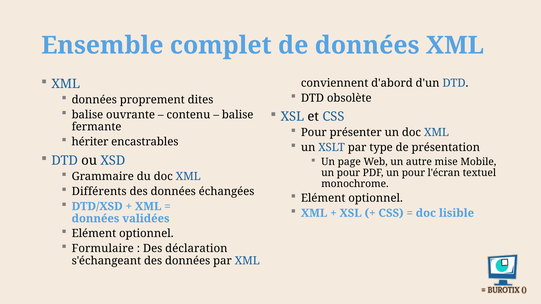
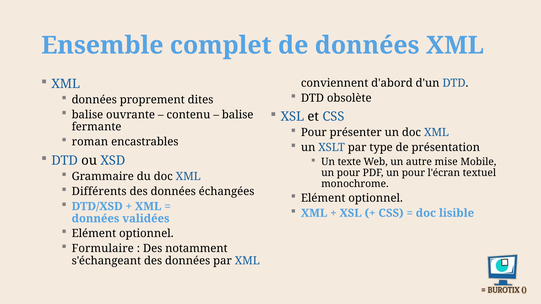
hériter: hériter -> roman (90, 142)
page: page -> texte (349, 162)
déclaration: déclaration -> notamment (196, 249)
